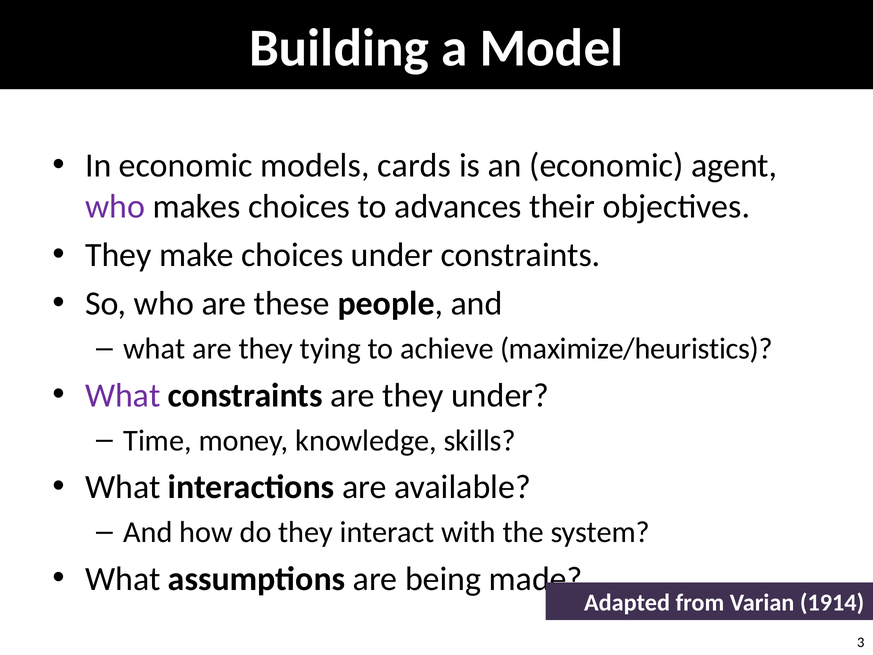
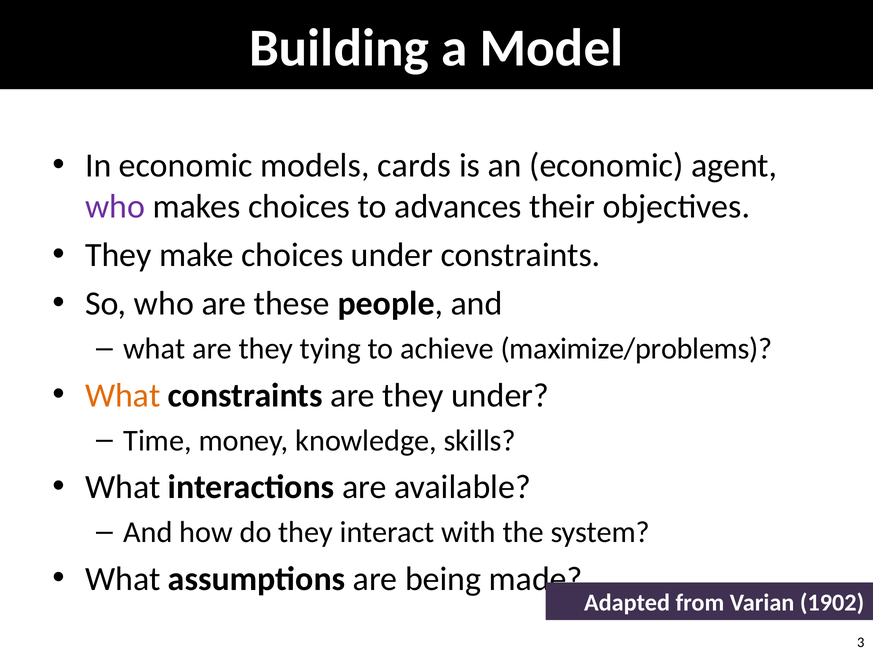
maximize/heuristics: maximize/heuristics -> maximize/problems (636, 349)
What colour: purple -> orange (123, 395)
1914: 1914 -> 1902 (832, 603)
